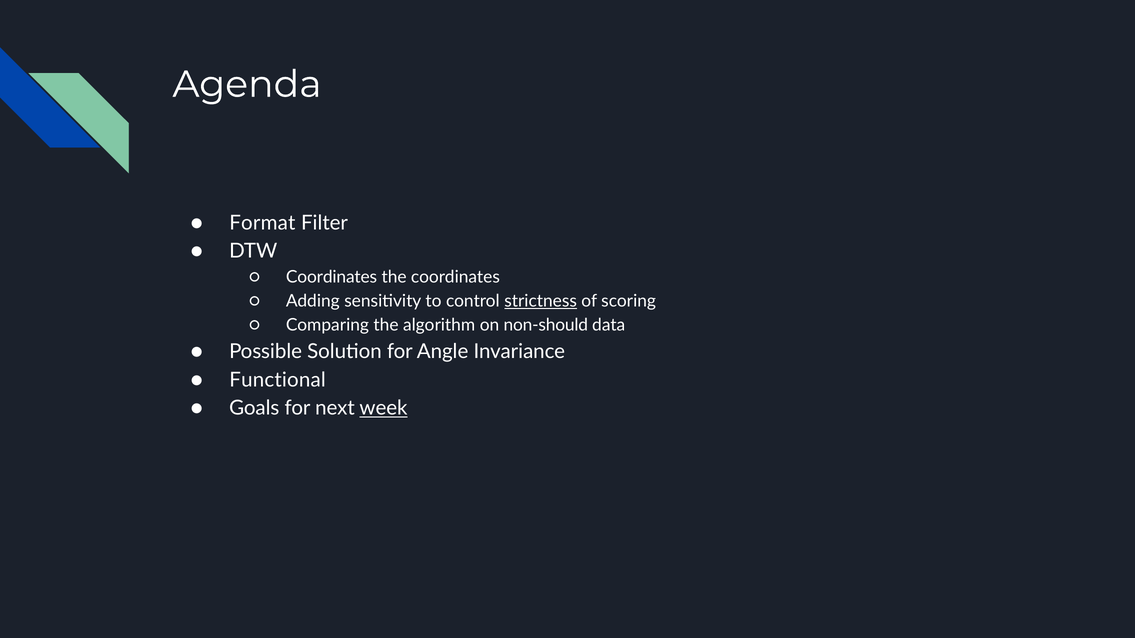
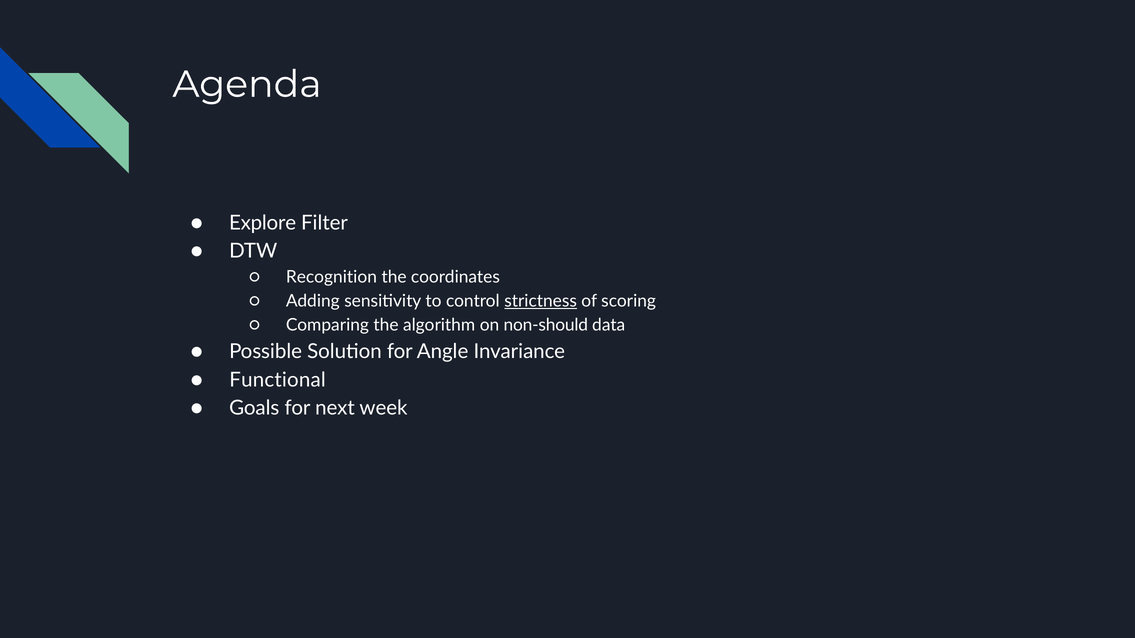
Format: Format -> Explore (263, 223)
Coordinates: Coordinates -> Recognition (331, 277)
week underline: present -> none (383, 408)
